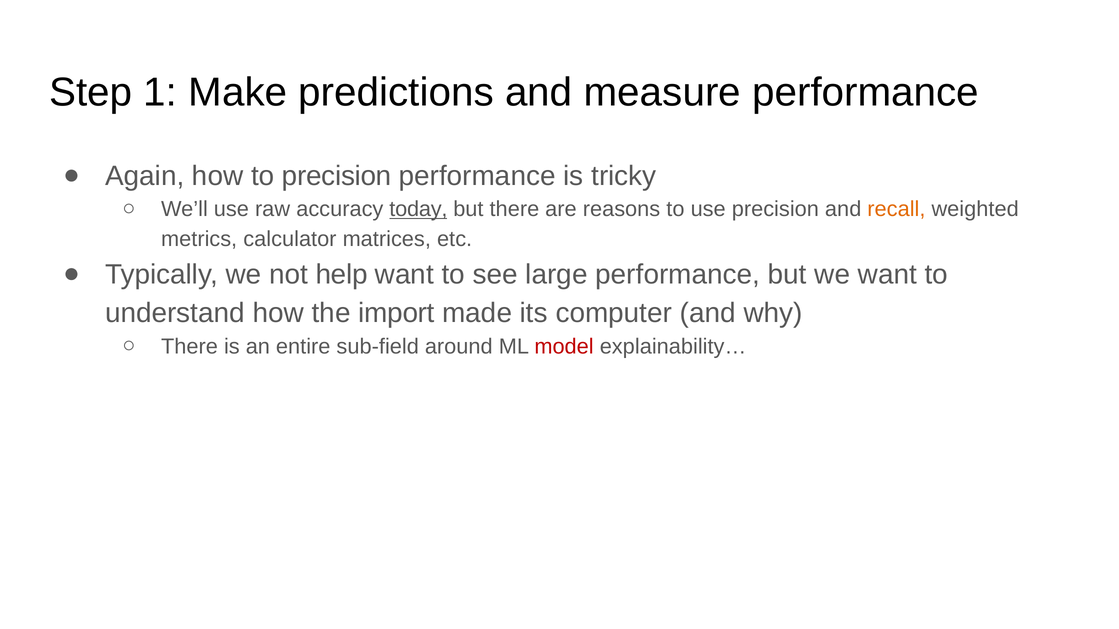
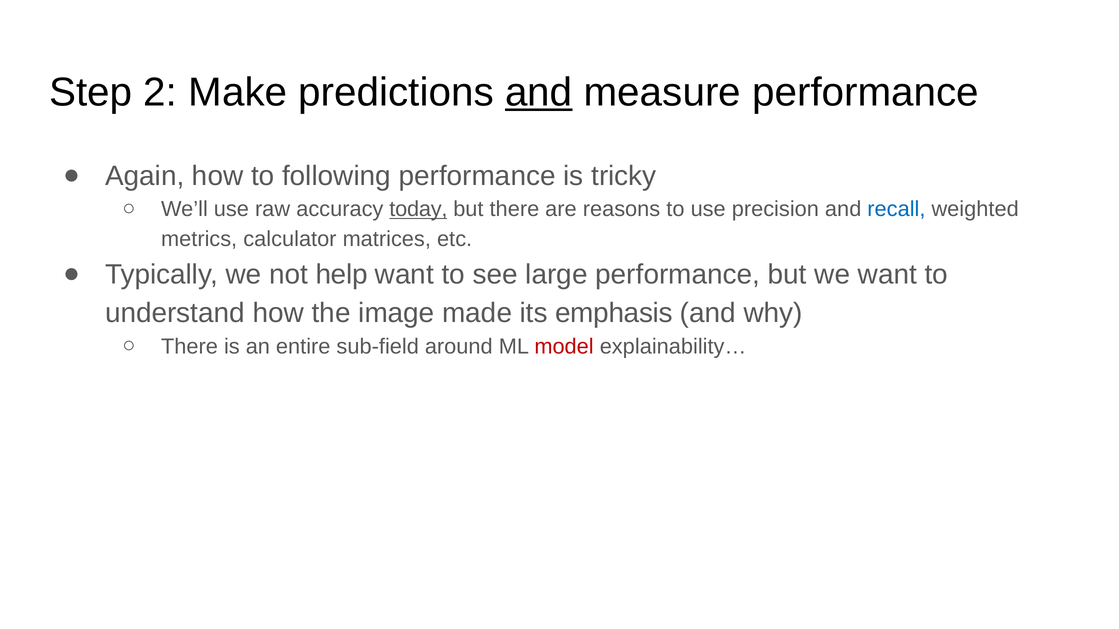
1: 1 -> 2 (160, 93)
and underline: none -> present (539, 93)
to precision: precision -> following (336, 176)
recall colour: orange -> blue (896, 209)
import: import -> image (396, 313)
computer: computer -> emphasis (614, 313)
